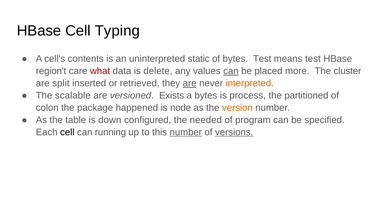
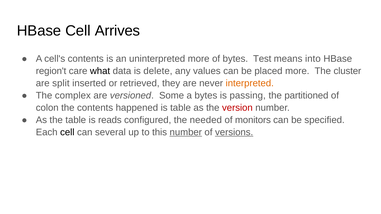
Typing: Typing -> Arrives (117, 31)
uninterpreted static: static -> more (199, 59)
means test: test -> into (313, 59)
what colour: red -> black (100, 71)
can underline: present -> none (231, 71)
are underline: present -> none (190, 83)
scalable: scalable -> complex (73, 96)
Exists: Exists -> Some (172, 96)
process: process -> passing (248, 96)
the package: package -> contents (95, 108)
is node: node -> table (181, 108)
version colour: orange -> red (237, 108)
down: down -> reads (110, 120)
program: program -> monitors (253, 120)
running: running -> several (110, 132)
